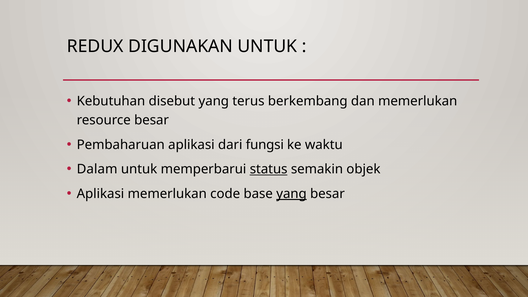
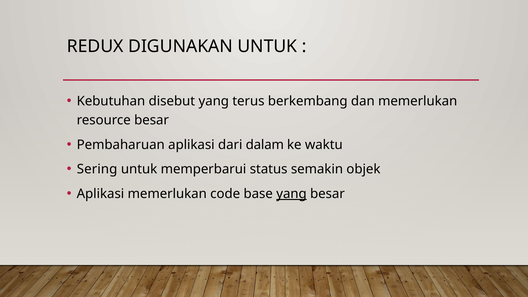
fungsi: fungsi -> dalam (265, 145)
Dalam: Dalam -> Sering (97, 169)
status underline: present -> none (269, 169)
